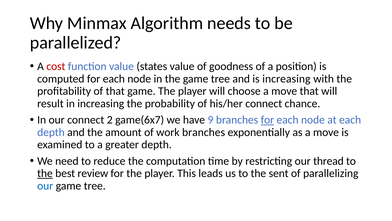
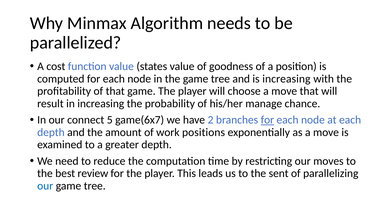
cost colour: red -> black (56, 66)
his/her connect: connect -> manage (264, 103)
2: 2 -> 5 (110, 120)
9: 9 -> 2 (211, 120)
work branches: branches -> positions (204, 132)
thread: thread -> moves (328, 161)
the underline: present -> none (45, 173)
